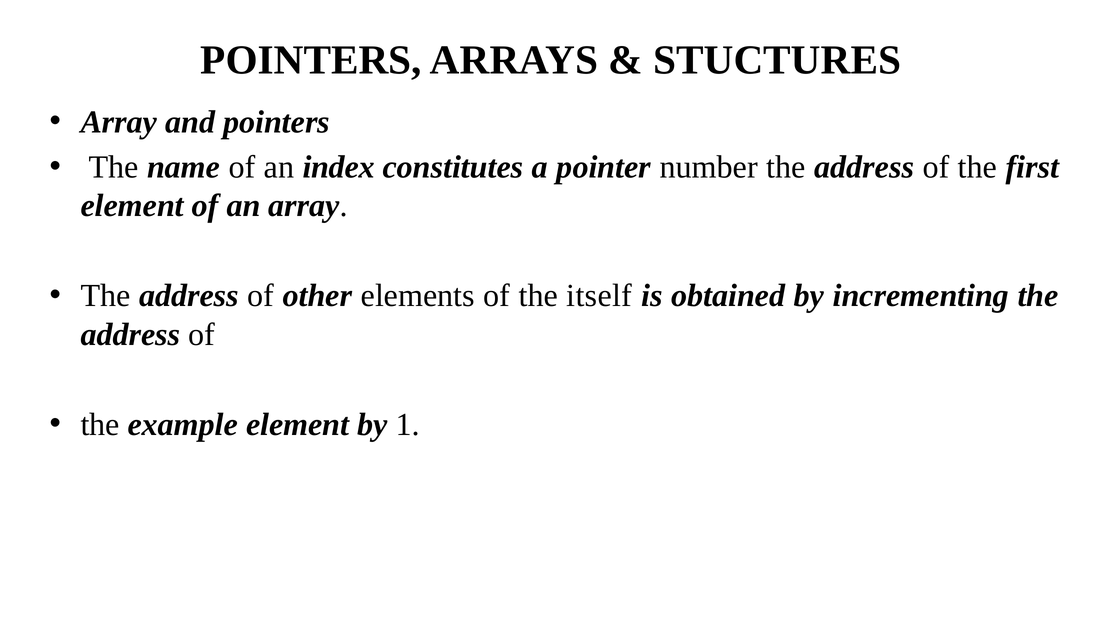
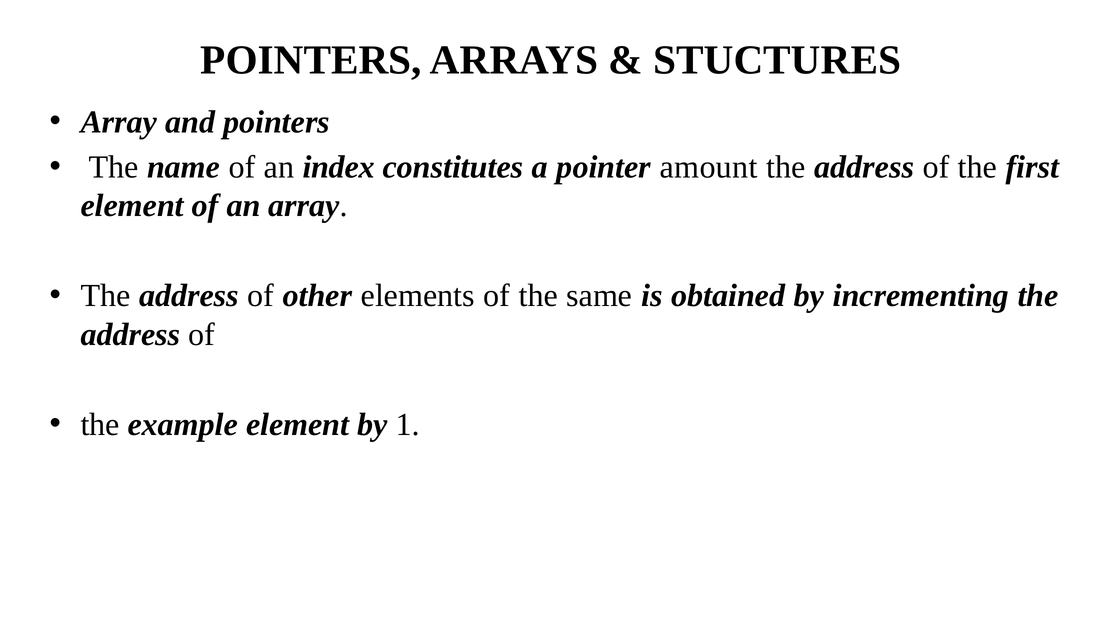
number: number -> amount (709, 167)
itself: itself -> same (599, 296)
